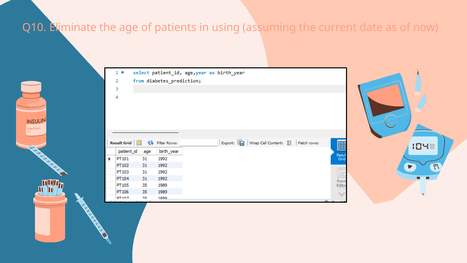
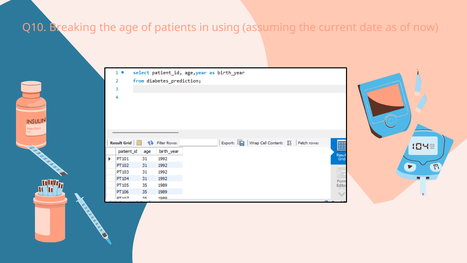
Eliminate: Eliminate -> Breaking (73, 28)
